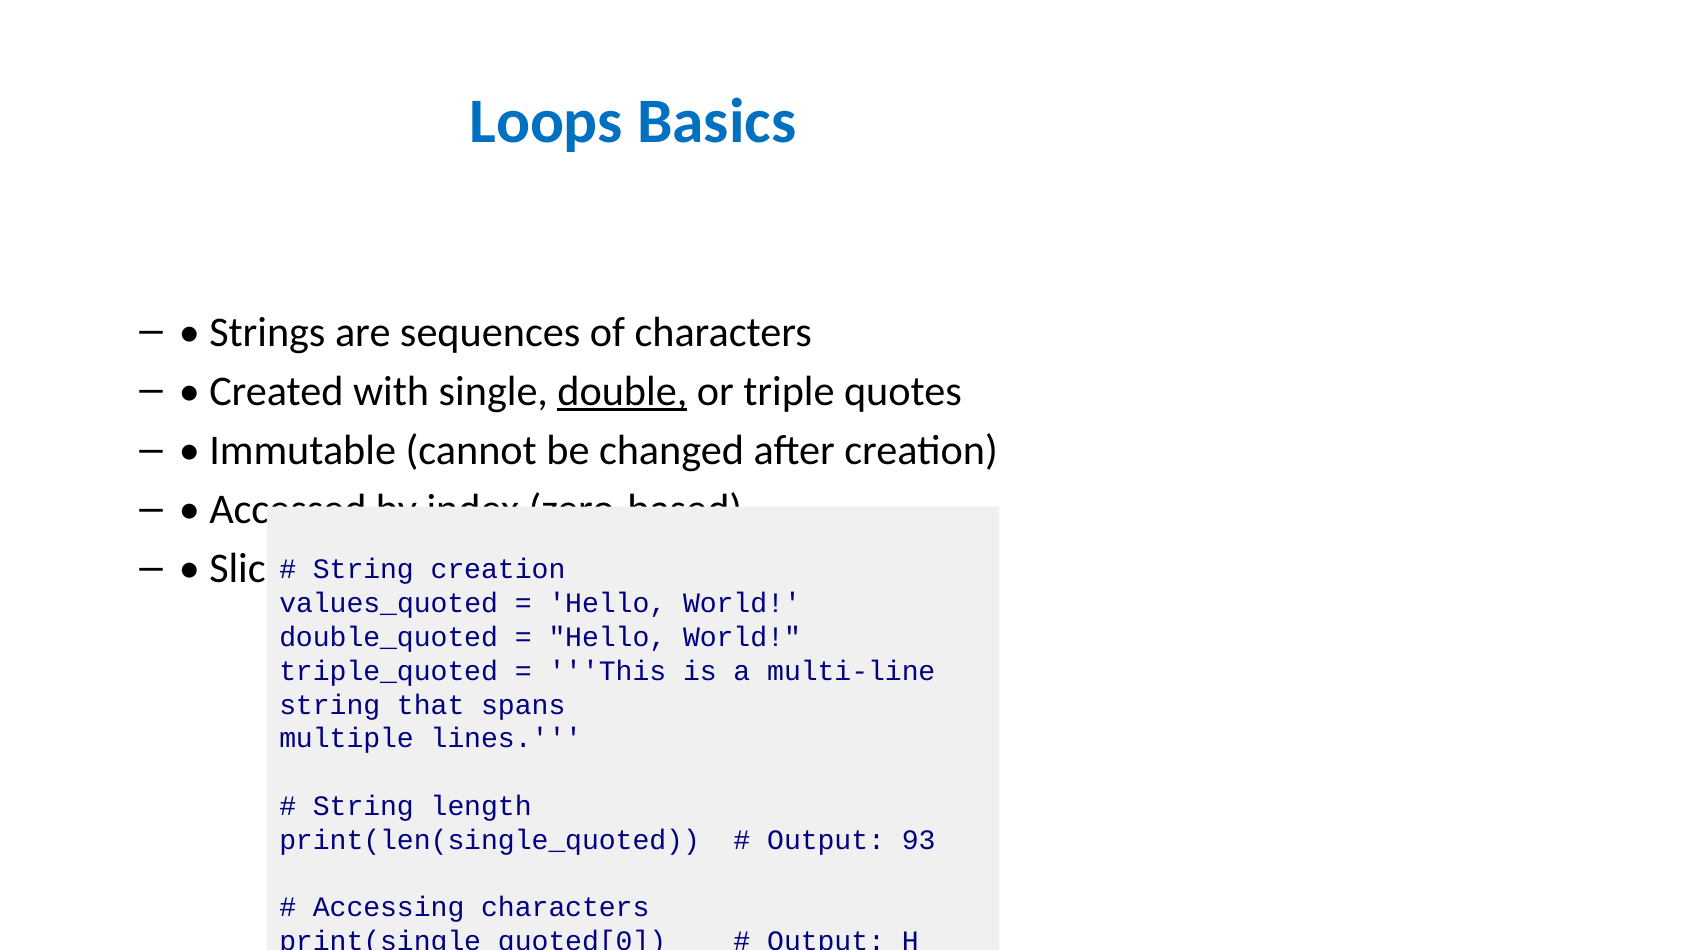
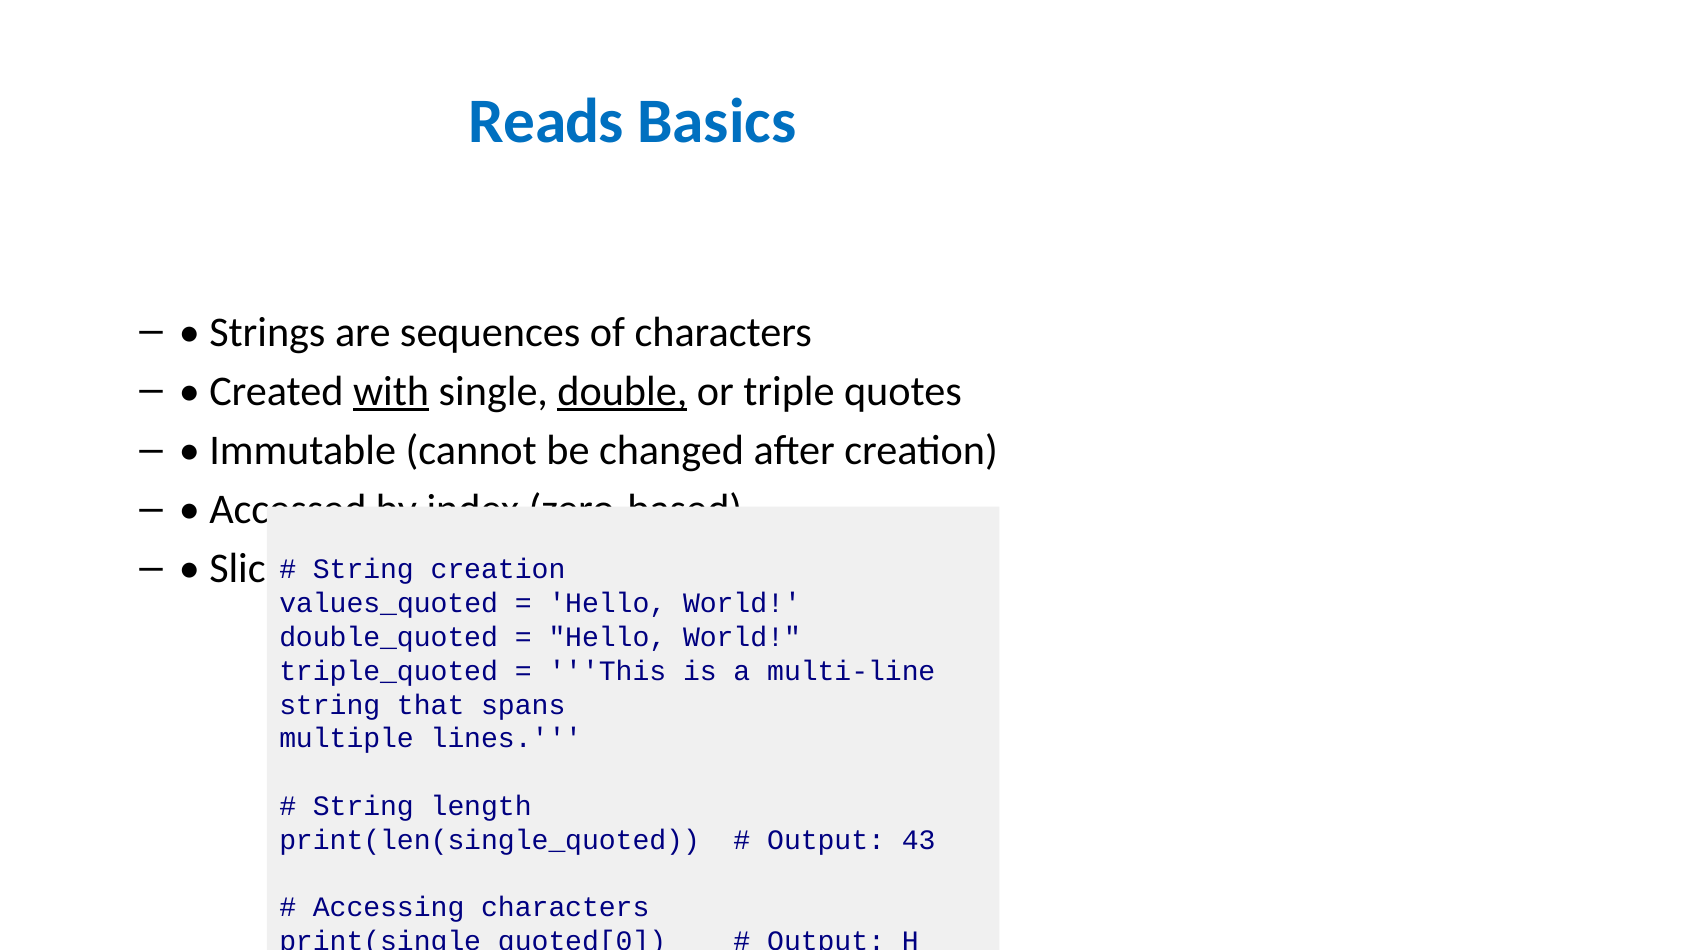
Loops: Loops -> Reads (547, 122)
with underline: none -> present (391, 391)
93: 93 -> 43 (919, 840)
